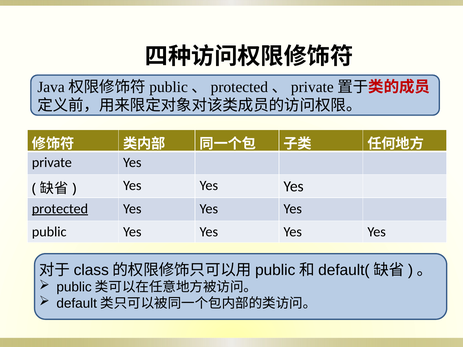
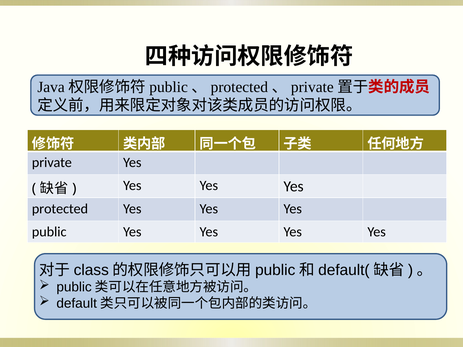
protected underline: present -> none (60, 209)
